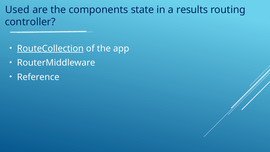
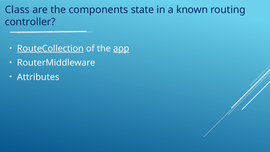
Used: Used -> Class (17, 10)
results: results -> known (192, 10)
app underline: none -> present (121, 48)
Reference: Reference -> Attributes (38, 77)
